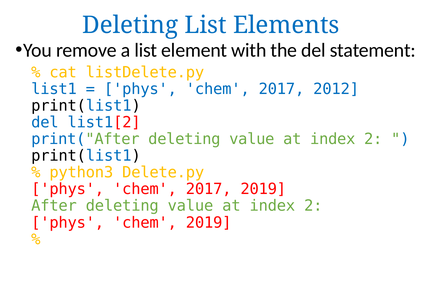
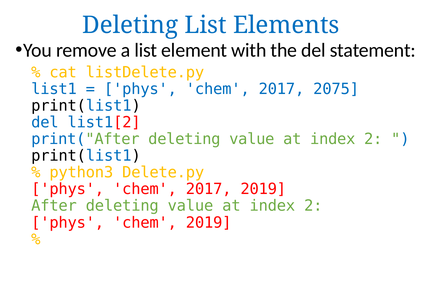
2012: 2012 -> 2075 (336, 89)
